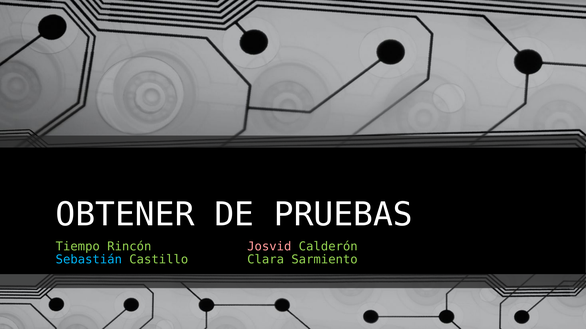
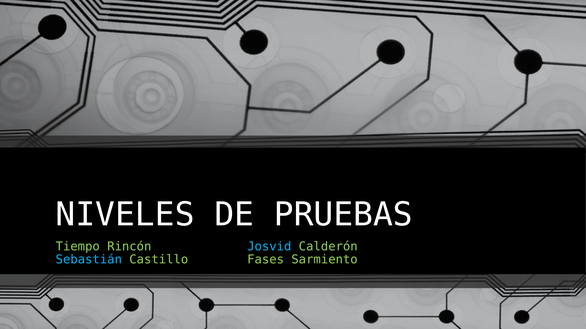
OBTENER: OBTENER -> NIVELES (125, 215)
Josvid colour: pink -> light blue (269, 247)
Clara: Clara -> Fases (266, 260)
